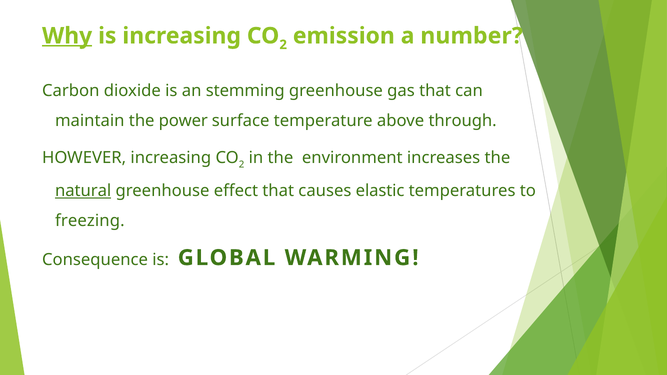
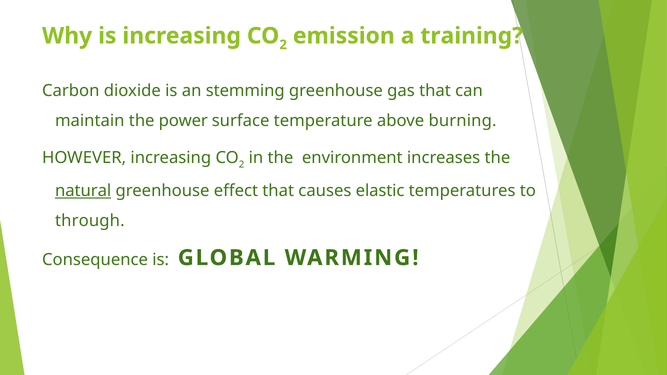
Why underline: present -> none (67, 36)
number: number -> training (472, 36)
through: through -> burning (463, 121)
freezing: freezing -> through (90, 221)
